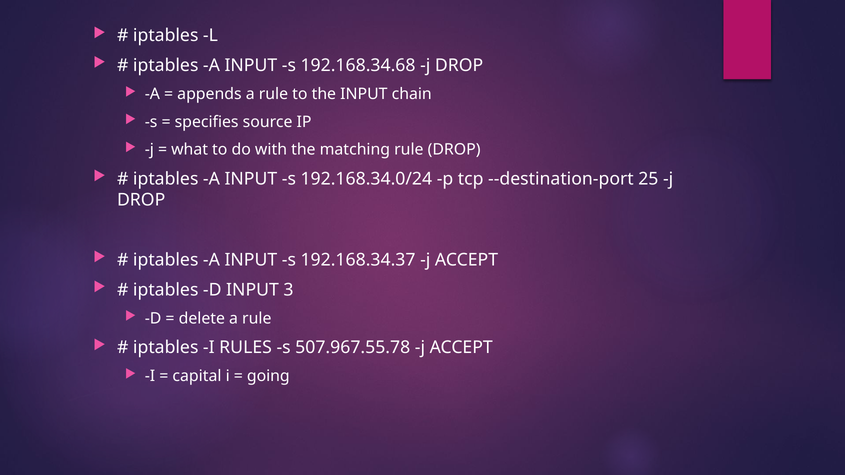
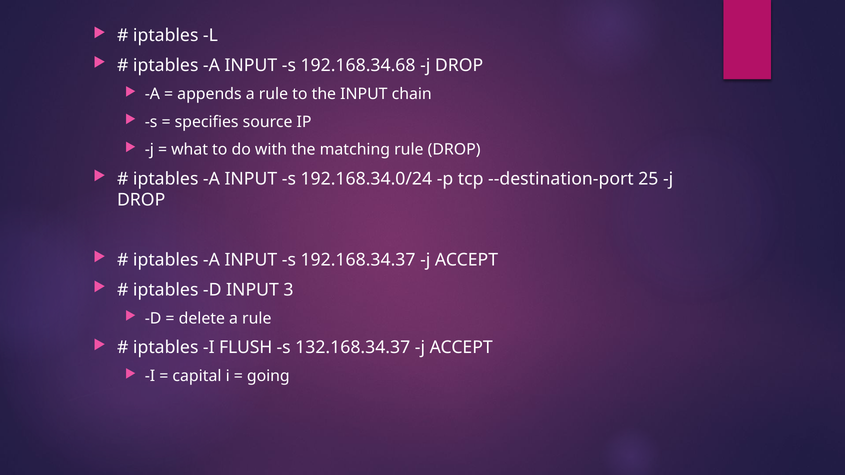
RULES: RULES -> FLUSH (246, 348)
507.967.55.78: 507.967.55.78 -> 132.168.34.37 (353, 348)
